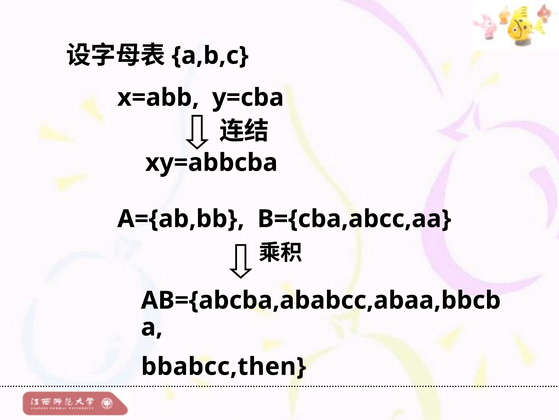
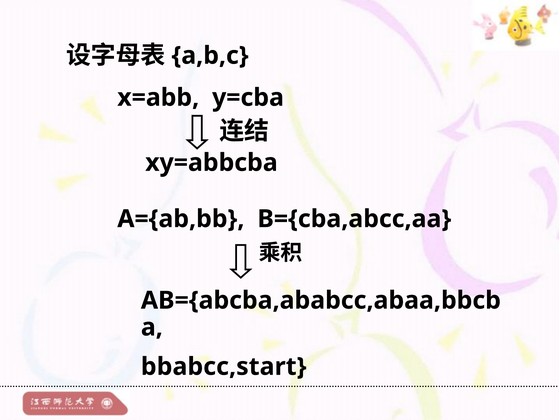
bbabcc,then: bbabcc,then -> bbabcc,start (224, 366)
